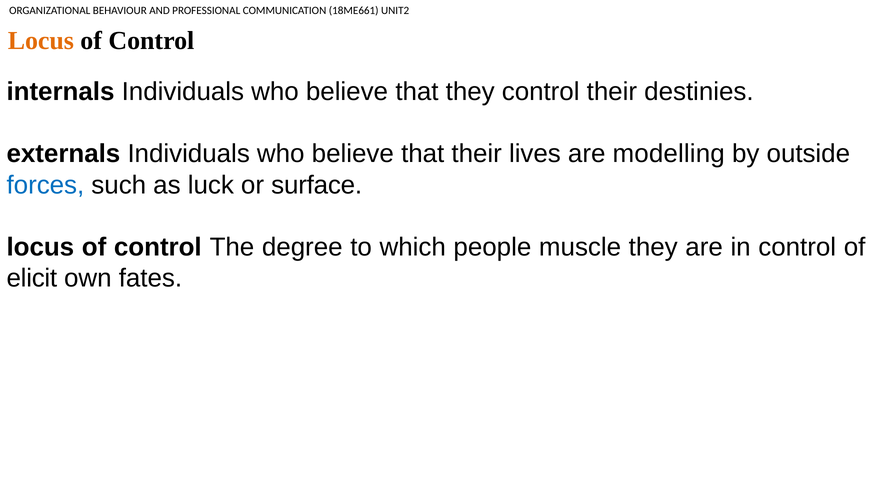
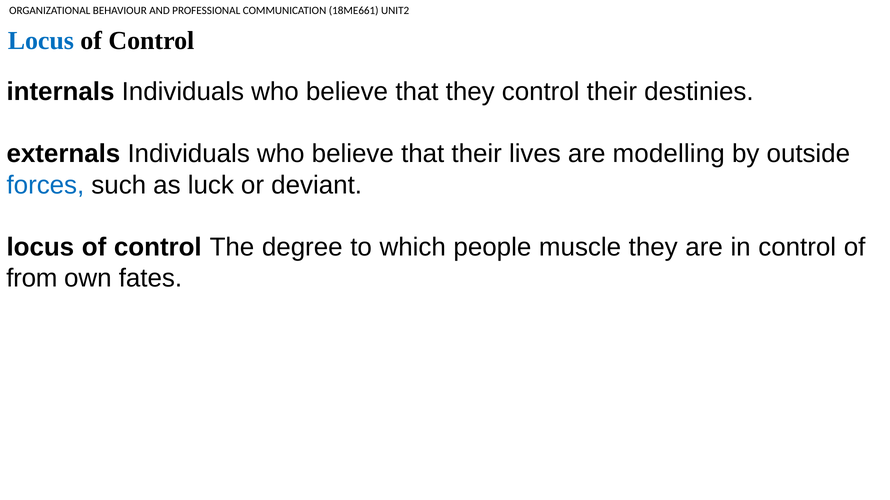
Locus colour: orange -> blue (41, 41)
surface: surface -> deviant (317, 185)
elicit: elicit -> from (32, 279)
